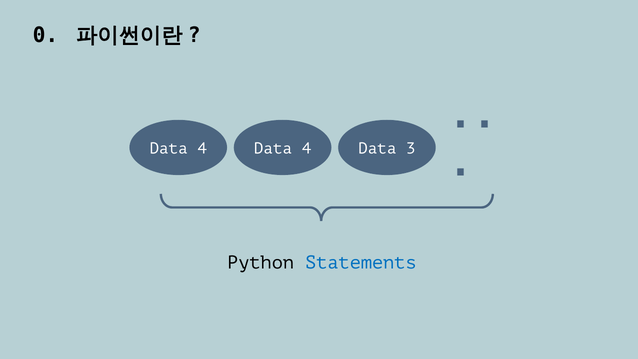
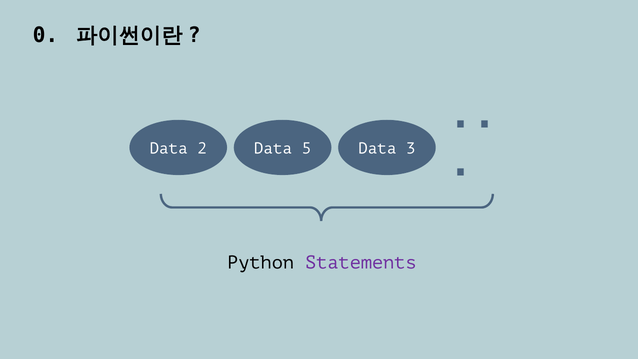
4: 4 -> 2 (202, 149)
4: 4 -> 5 (307, 149)
Statements colour: blue -> purple (361, 263)
